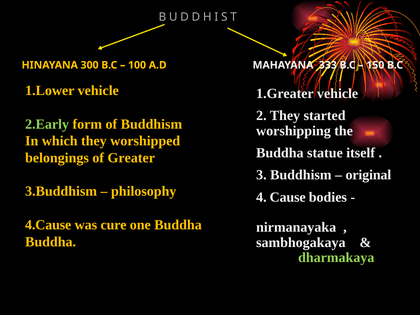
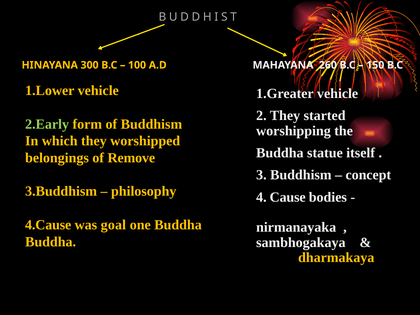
333: 333 -> 260 (328, 65)
Greater: Greater -> Remove (131, 158)
original: original -> concept (368, 175)
cure: cure -> goal (113, 225)
dharmakaya colour: light green -> yellow (336, 258)
